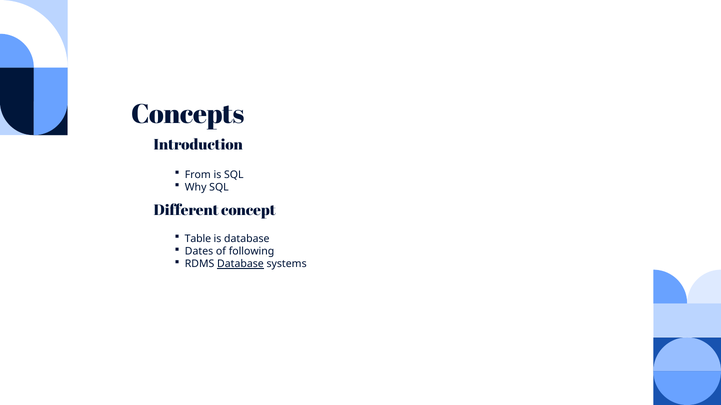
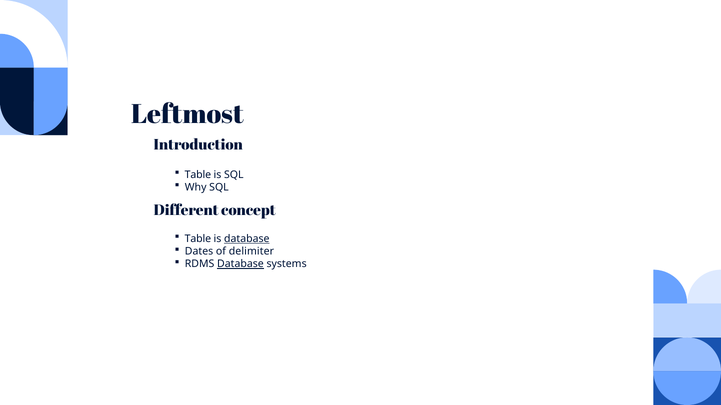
Concepts: Concepts -> Leftmost (188, 114)
From: From -> Table (198, 175)
database underline: none -> present (247, 239)
following: following -> delimiter (251, 252)
